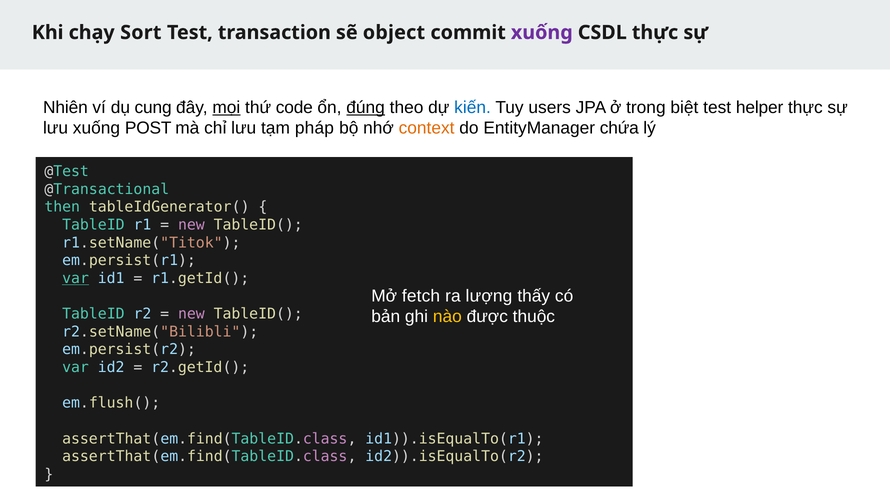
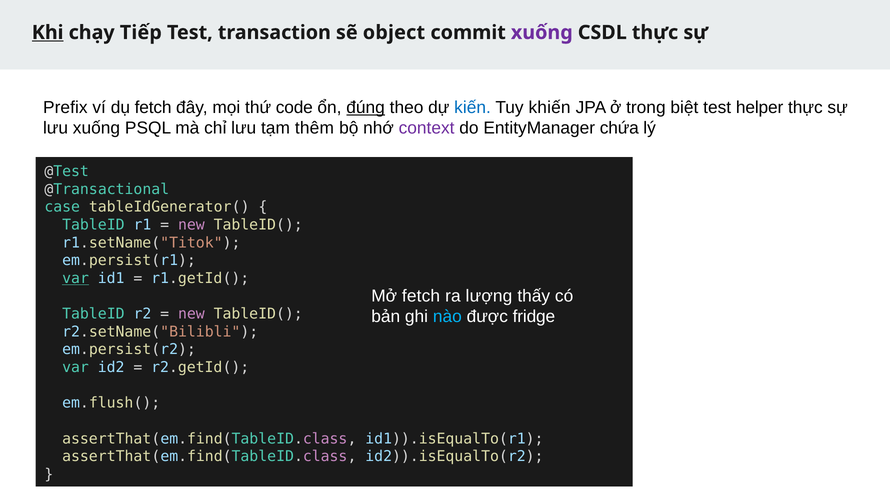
Khi underline: none -> present (48, 33)
Sort: Sort -> Tiếp (141, 33)
Nhiên: Nhiên -> Prefix (65, 107)
dụ cung: cung -> fetch (153, 107)
mọi underline: present -> none (226, 107)
users: users -> khiến (550, 107)
POST: POST -> PSQL (148, 128)
pháp: pháp -> thêm (314, 128)
context colour: orange -> purple (427, 128)
then: then -> case (62, 207)
nào colour: yellow -> light blue (447, 317)
thuộc: thuộc -> fridge (534, 317)
